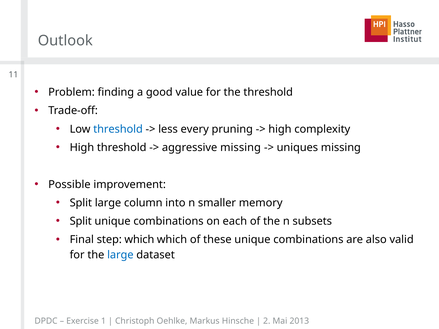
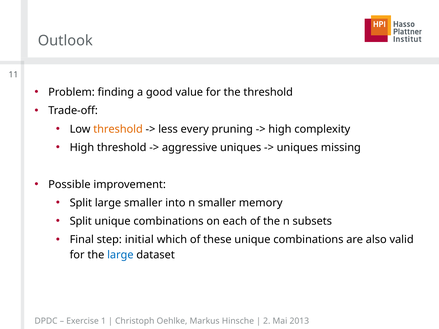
threshold colour: blue -> orange (118, 129)
aggressive missing: missing -> uniques (241, 148)
large column: column -> smaller (143, 203)
step which: which -> initial (139, 240)
